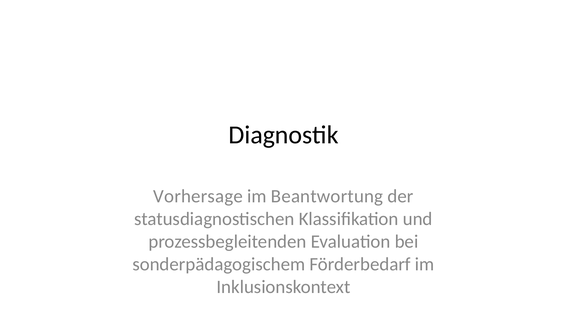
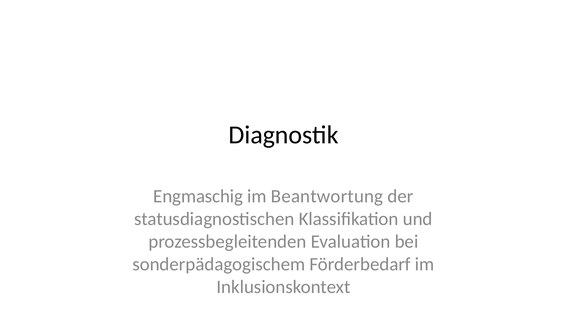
Vorhersage: Vorhersage -> Engmaschig (198, 196)
